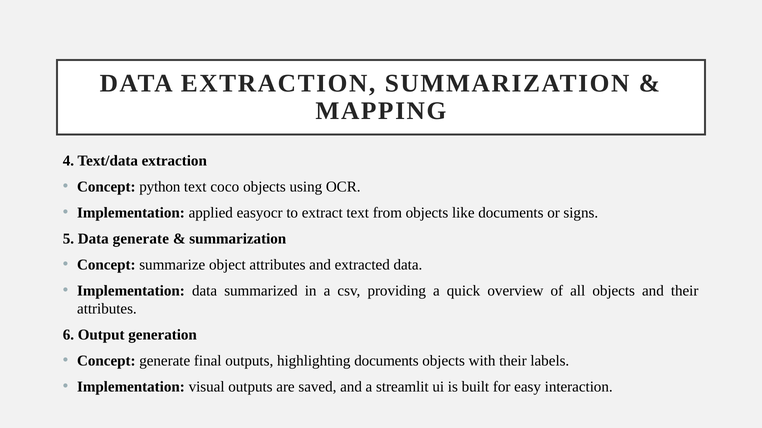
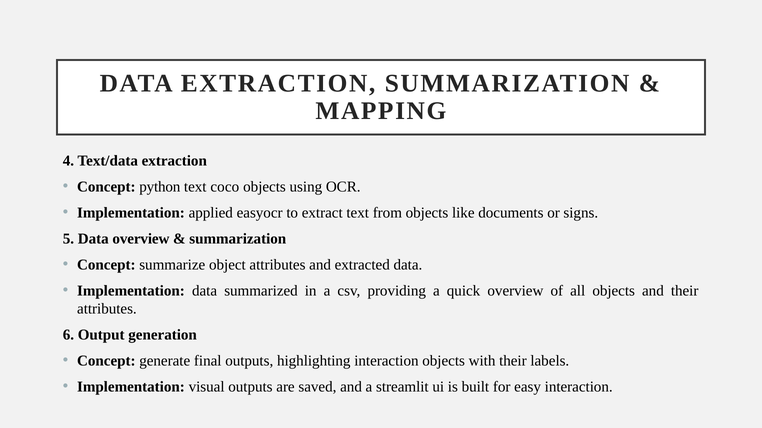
Data generate: generate -> overview (141, 239)
highlighting documents: documents -> interaction (386, 361)
